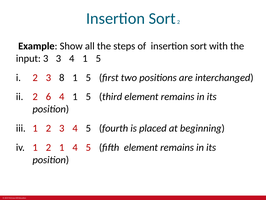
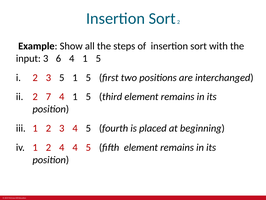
3 3: 3 -> 6 (58, 58)
3 8: 8 -> 5 (62, 77)
6: 6 -> 7 (48, 96)
2 1: 1 -> 4 (62, 147)
